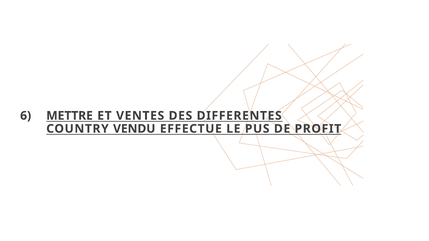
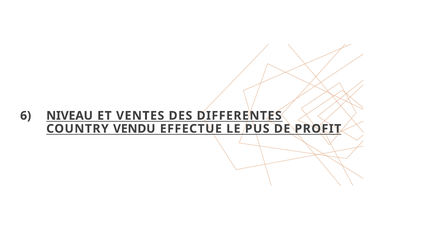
METTRE: METTRE -> NIVEAU (70, 116)
